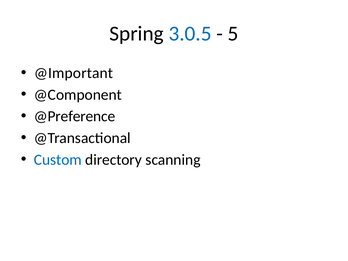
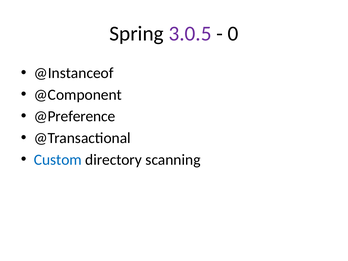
3.0.5 colour: blue -> purple (190, 34)
5: 5 -> 0 (233, 34)
@Important: @Important -> @Instanceof (74, 73)
